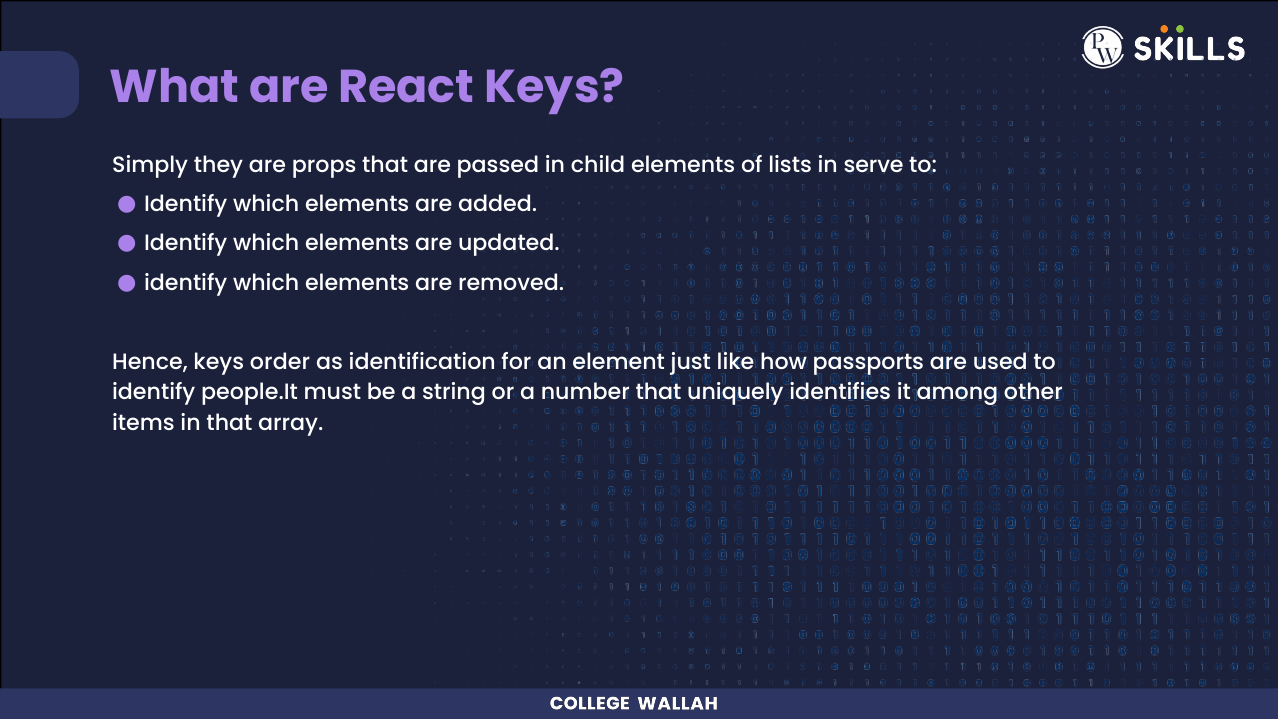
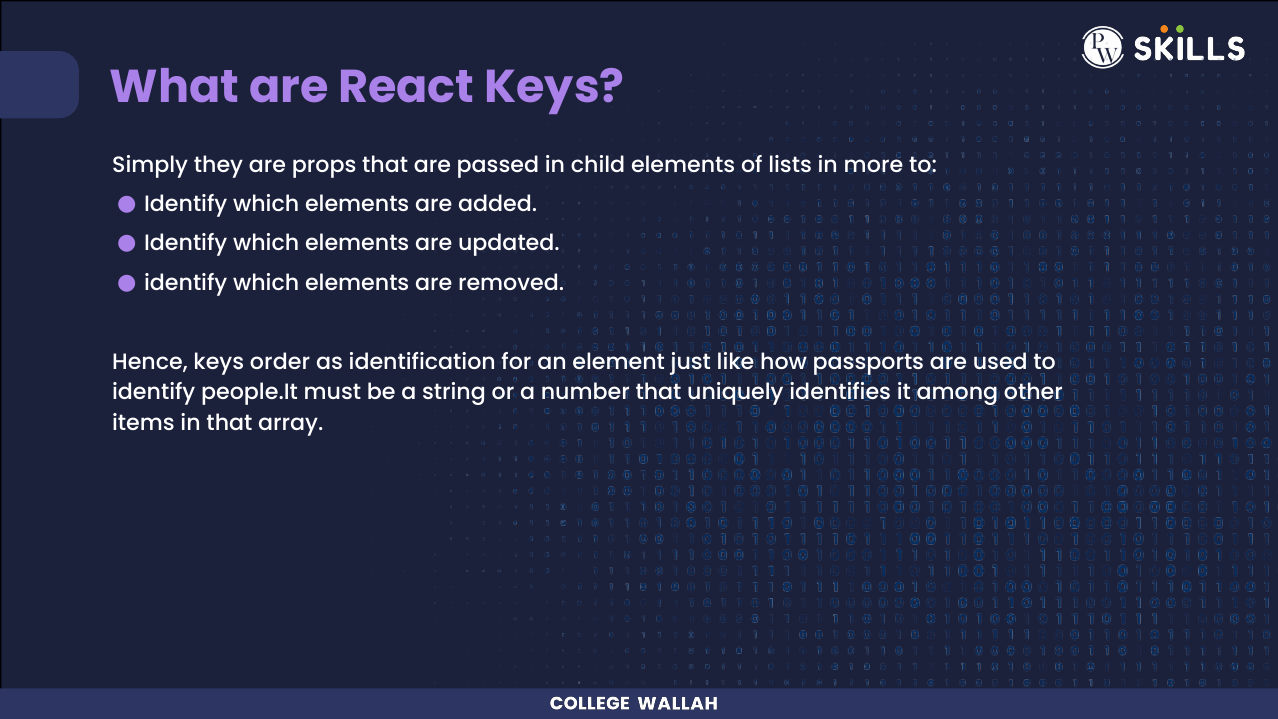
serve: serve -> more (873, 165)
